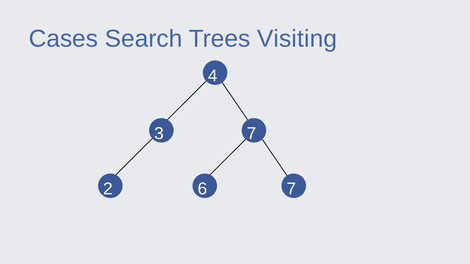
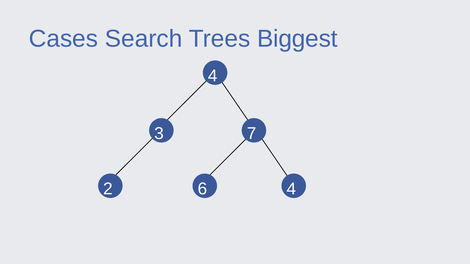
Visiting: Visiting -> Biggest (297, 39)
2 7: 7 -> 4 (291, 189)
